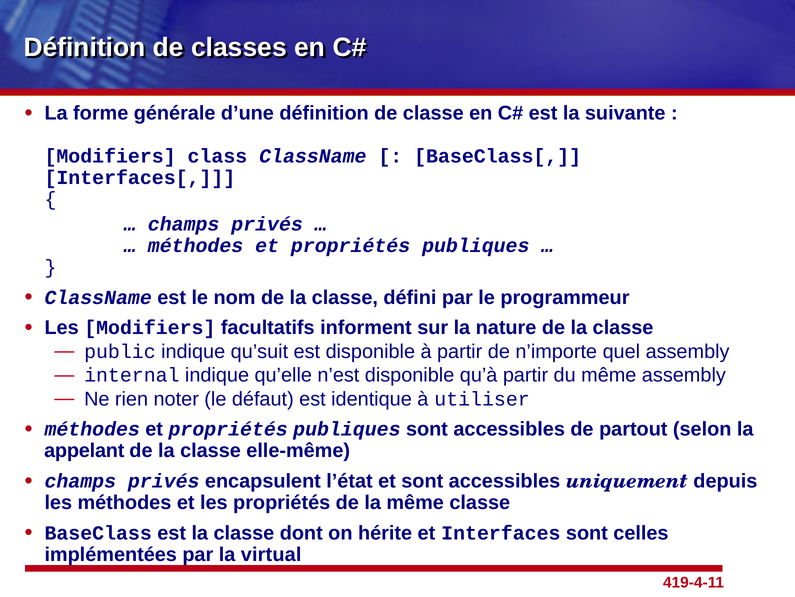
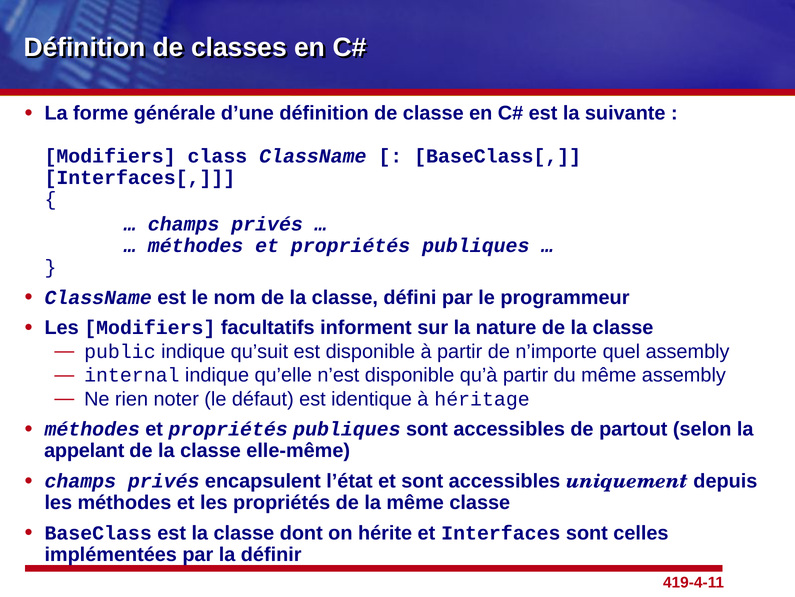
utiliser: utiliser -> héritage (482, 399)
virtual: virtual -> définir (271, 554)
